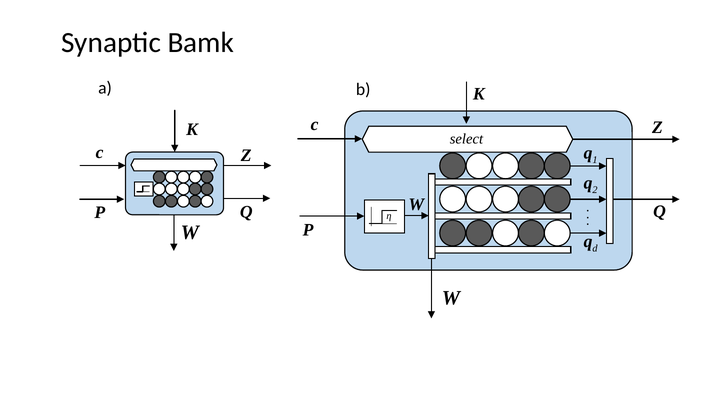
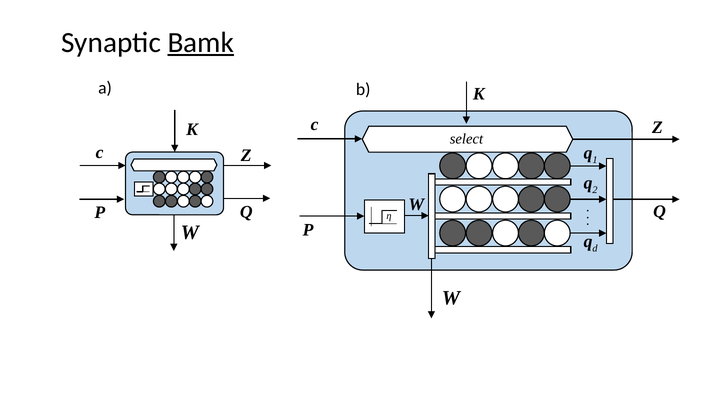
Bamk underline: none -> present (201, 43)
